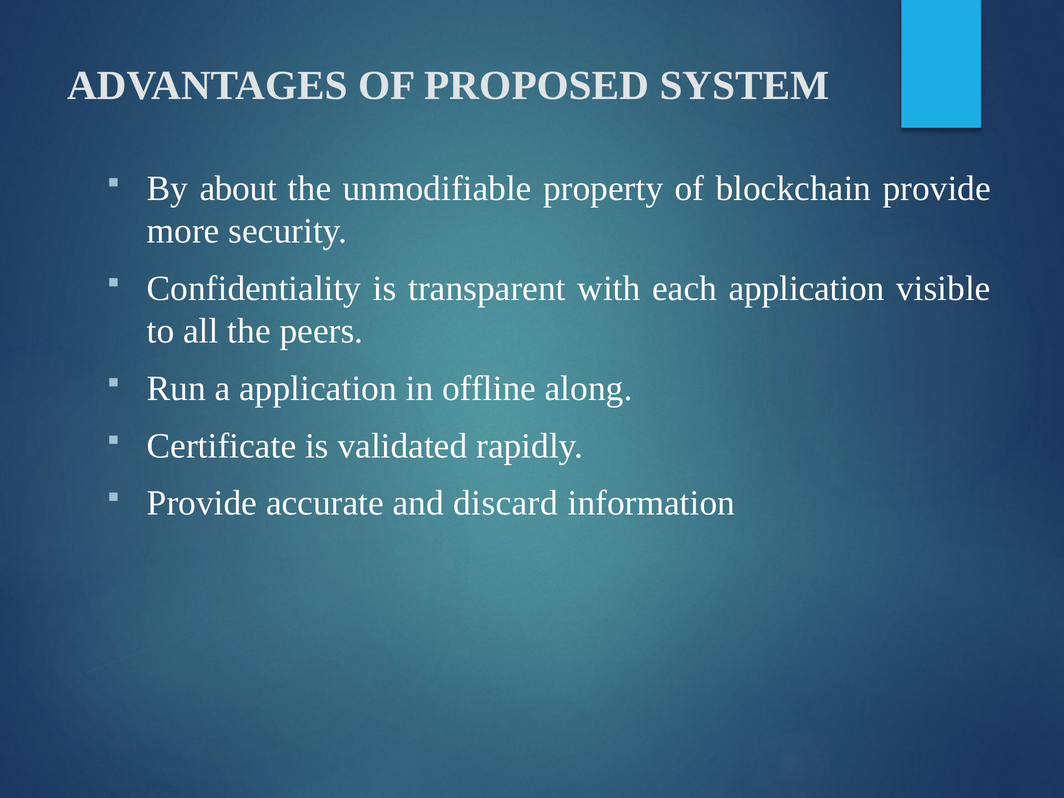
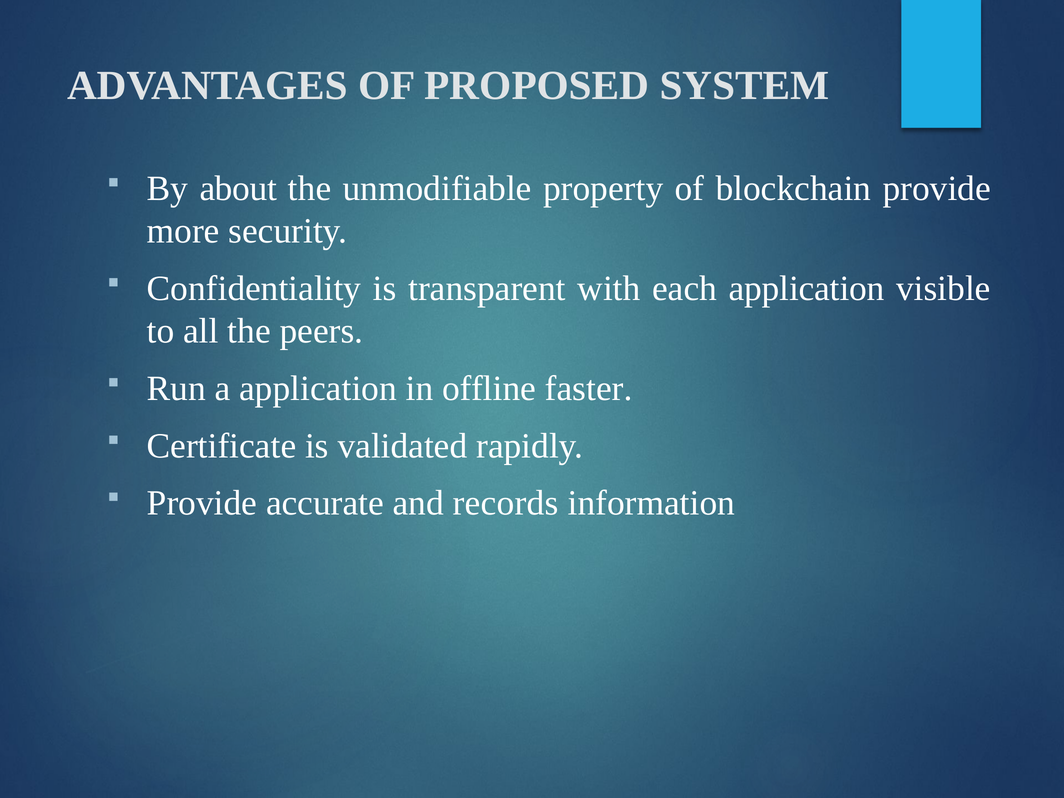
along: along -> faster (589, 389)
discard: discard -> records (506, 503)
